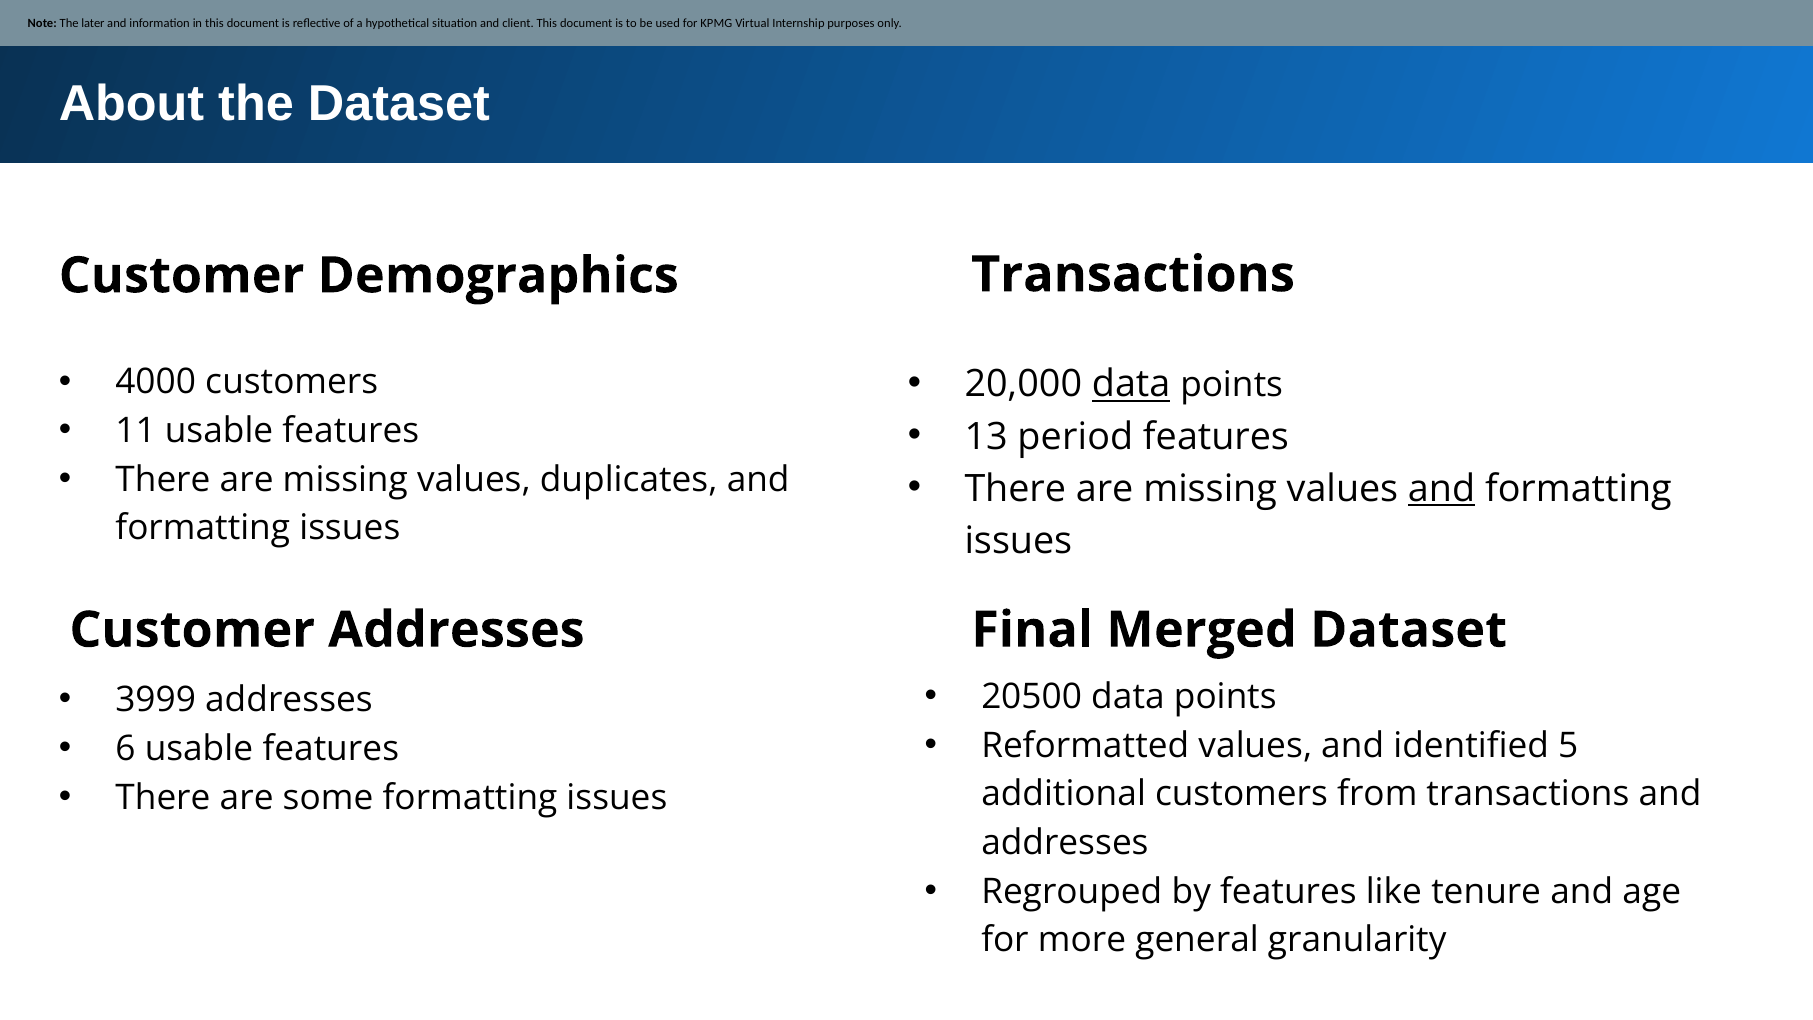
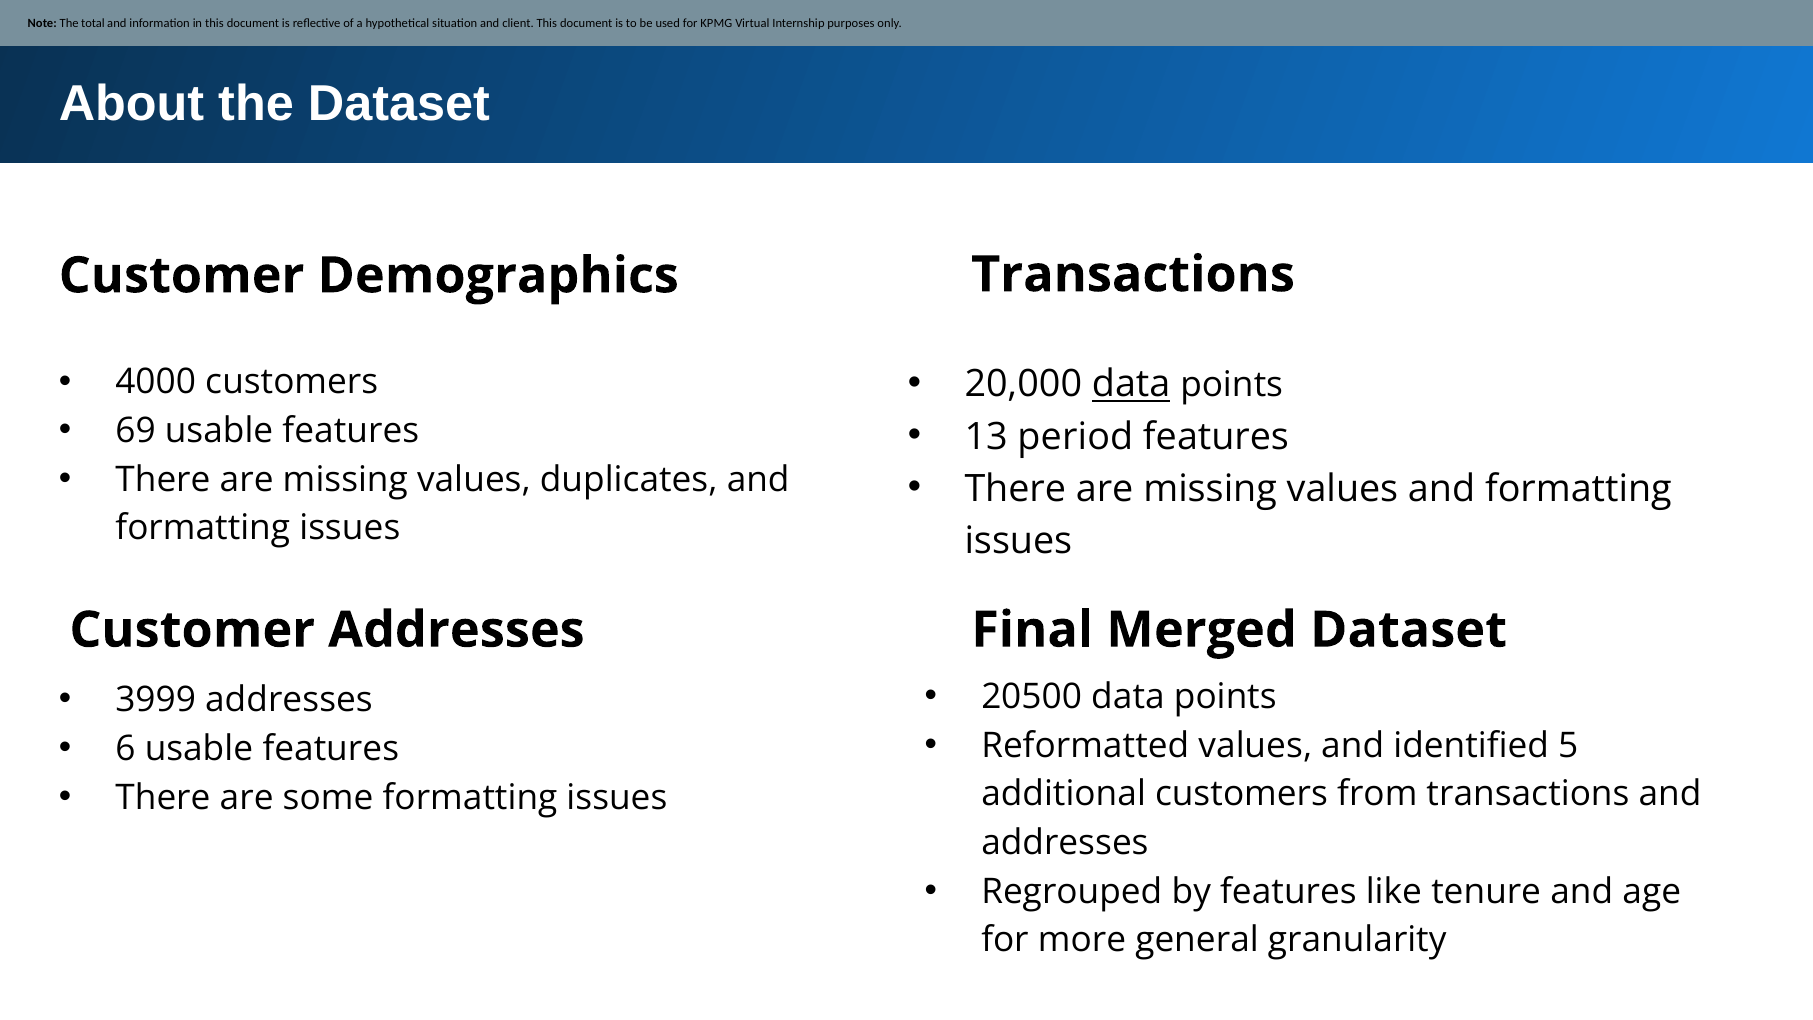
later: later -> total (93, 23)
11: 11 -> 69 (136, 431)
and underline: present -> none (1442, 489)
